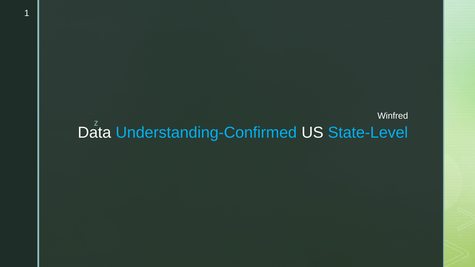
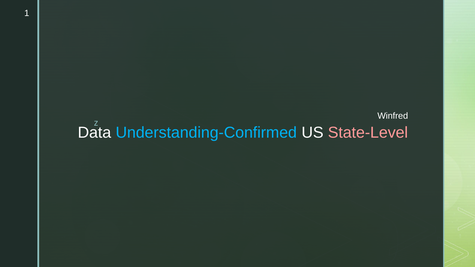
State-Level colour: light blue -> pink (368, 133)
